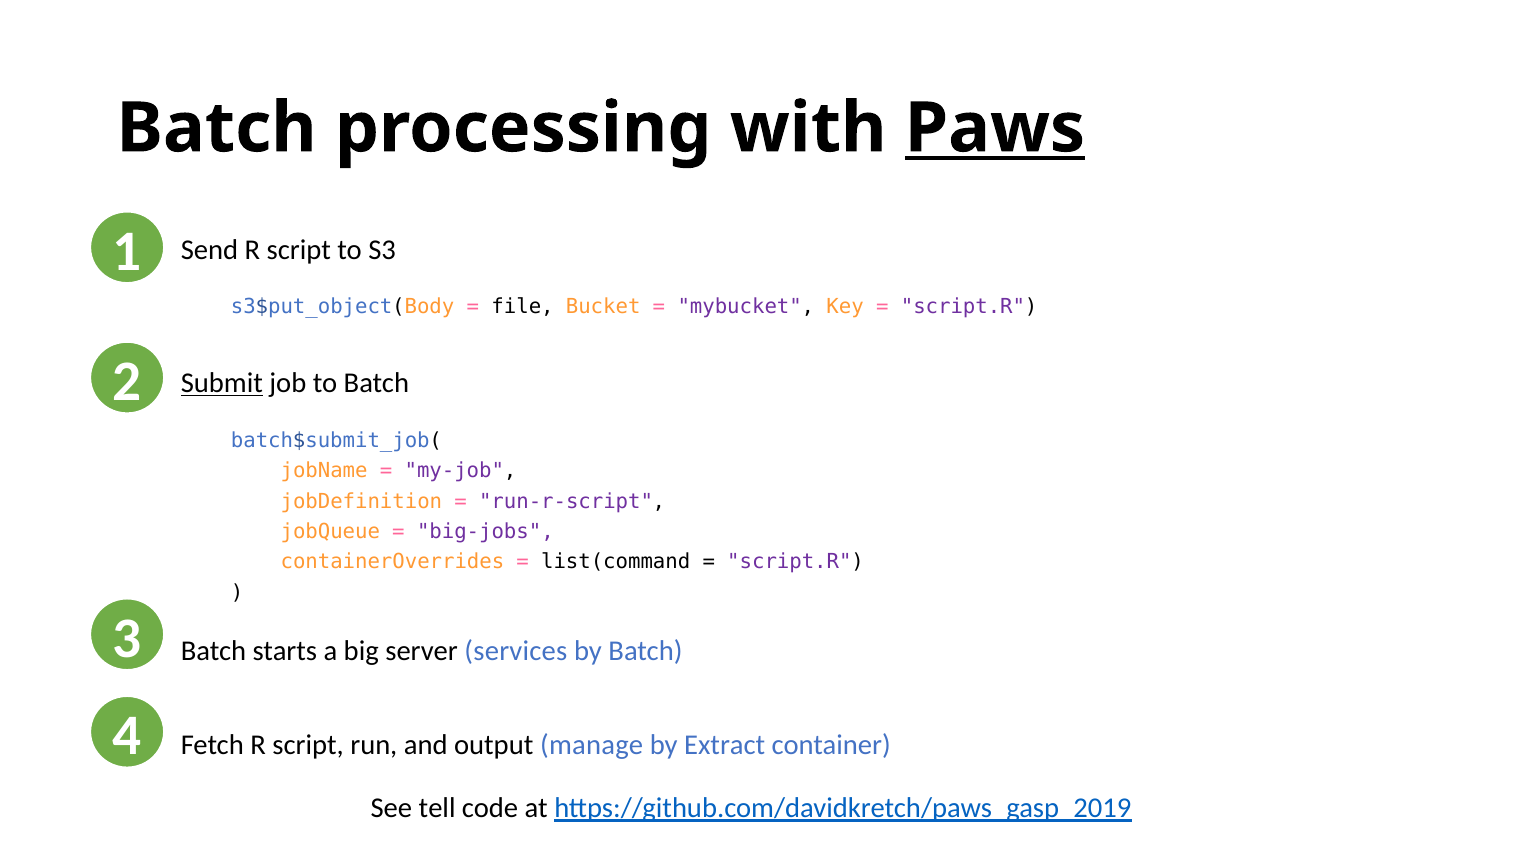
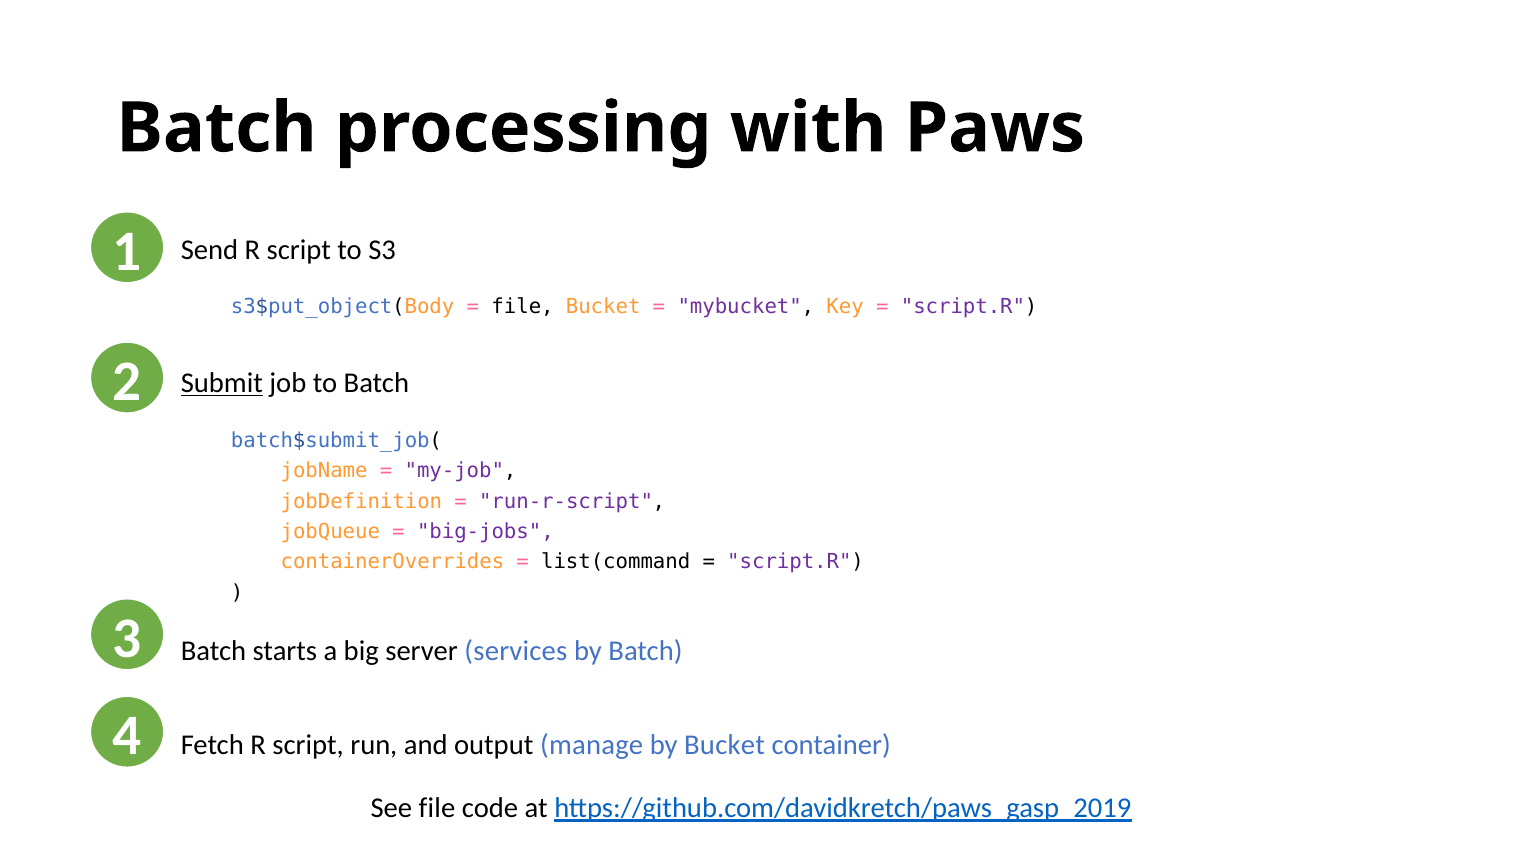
Paws underline: present -> none (995, 128)
by Extract: Extract -> Bucket (725, 745)
See tell: tell -> file (437, 808)
